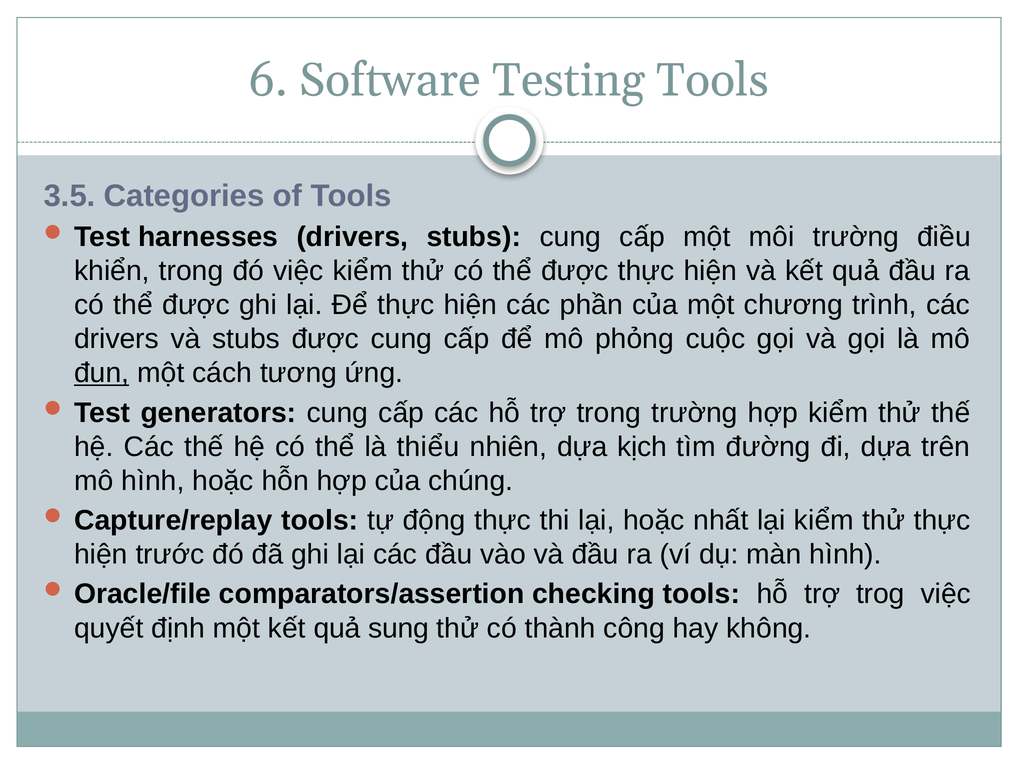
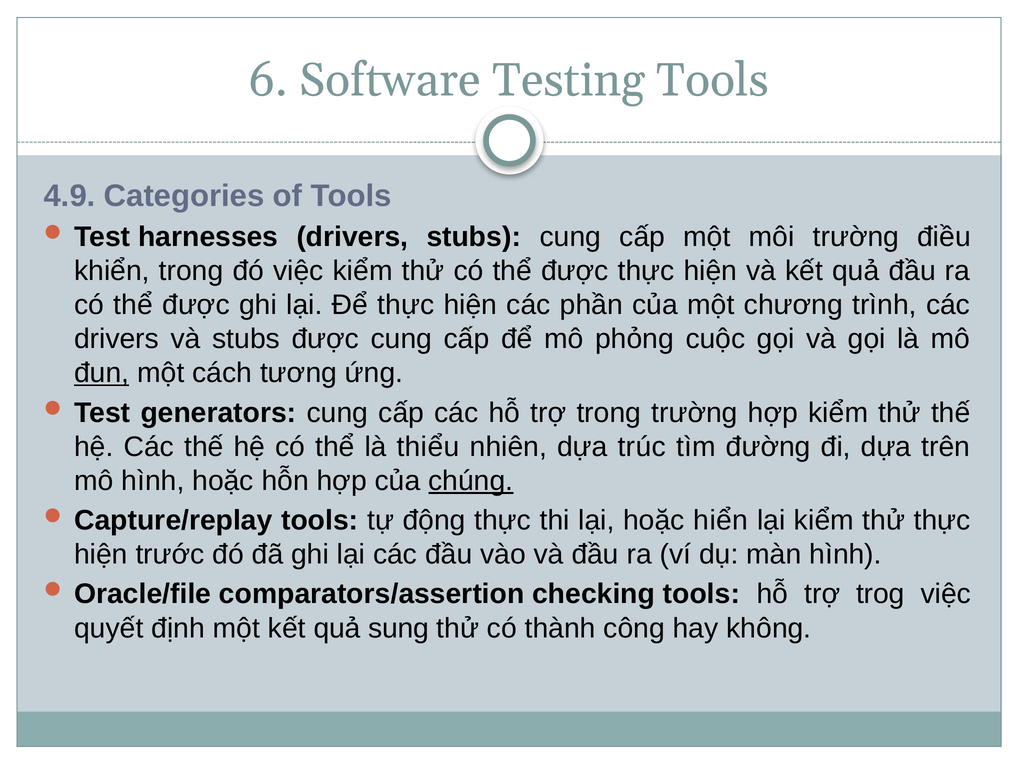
3.5: 3.5 -> 4.9 (70, 196)
kịch: kịch -> trúc (642, 447)
chúng underline: none -> present (471, 481)
nhất: nhất -> hiển (721, 521)
